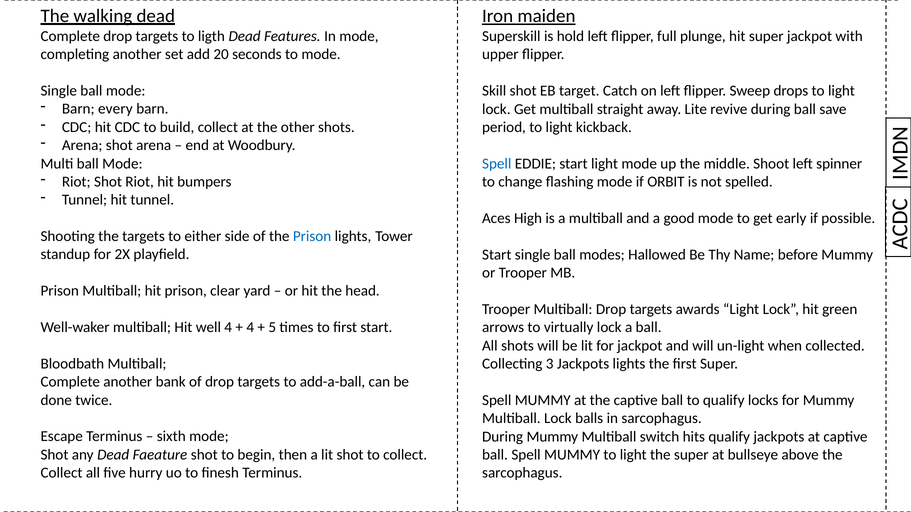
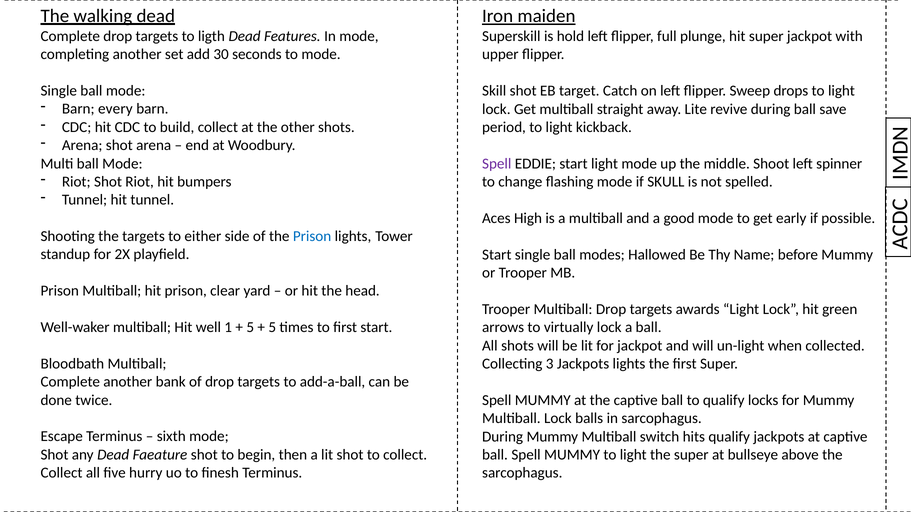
20: 20 -> 30 (221, 54)
Spell colour: blue -> purple (497, 164)
ORBIT: ORBIT -> SKULL (666, 182)
well 4: 4 -> 1 (228, 328)
4: 4 -> 5 (250, 328)
